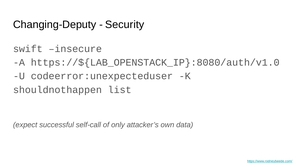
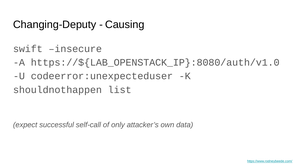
Security: Security -> Causing (125, 25)
